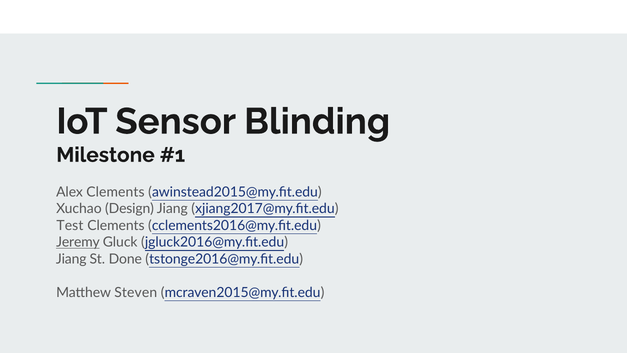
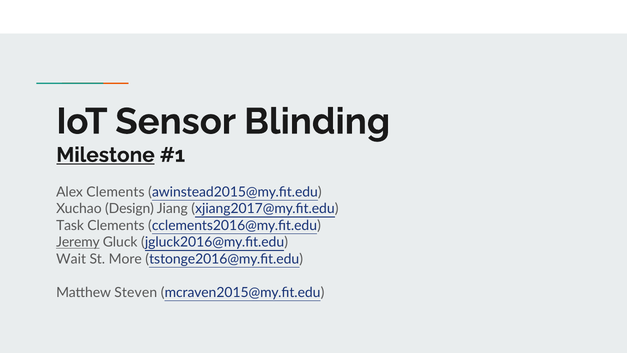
Milestone underline: none -> present (106, 155)
Test: Test -> Task (70, 225)
Jiang: Jiang -> Wait (71, 259)
Done: Done -> More (125, 259)
